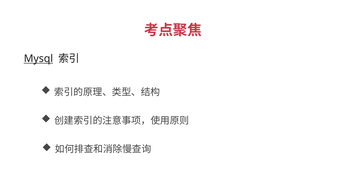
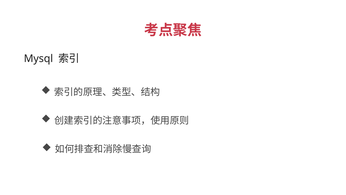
Mysql underline: present -> none (38, 59)
